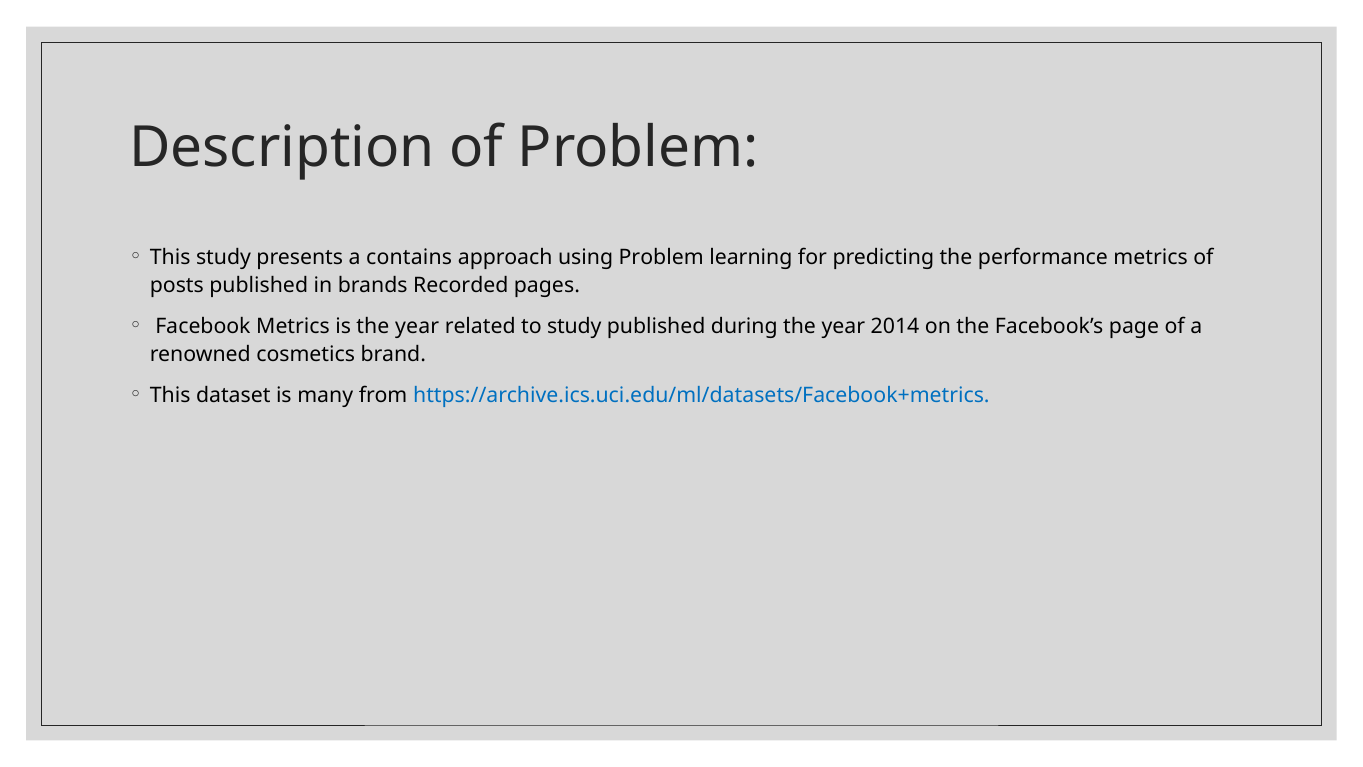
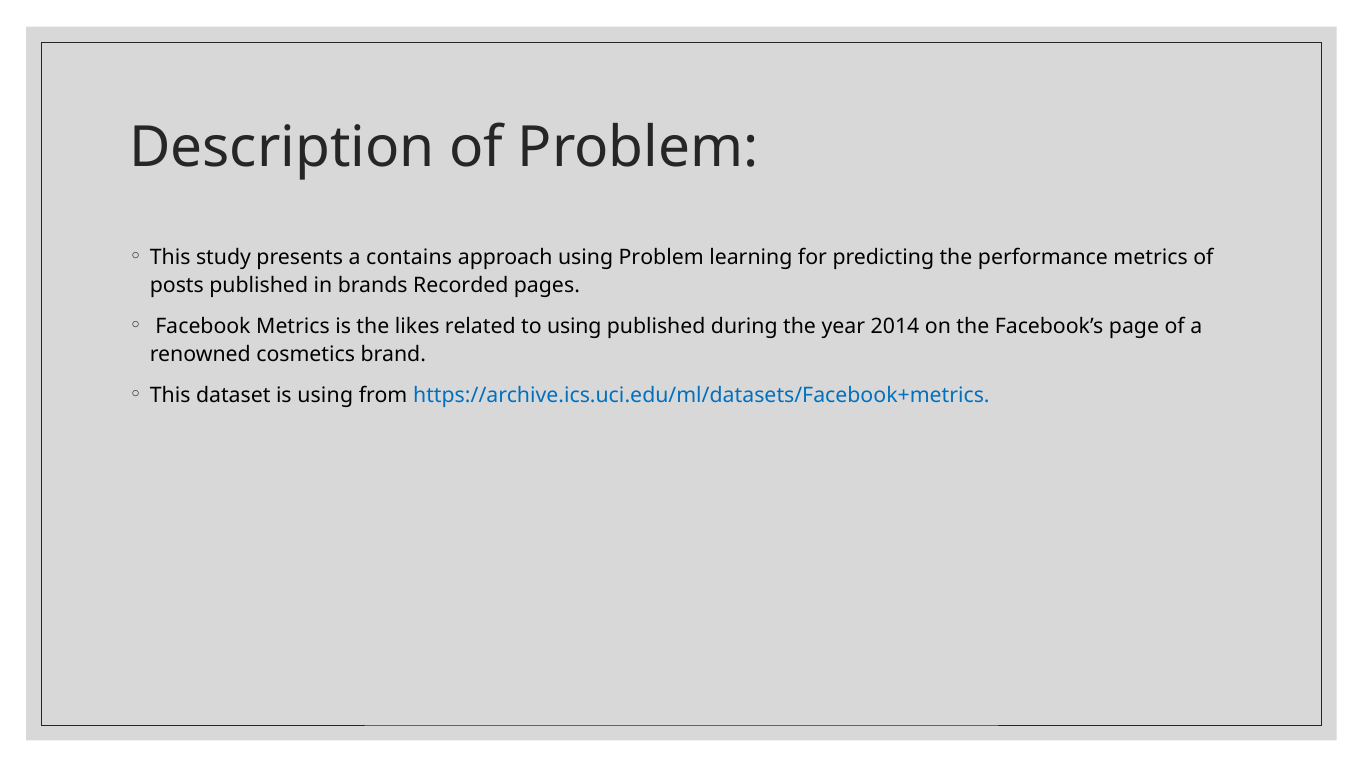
is the year: year -> likes (417, 326)
to study: study -> using (574, 326)
is many: many -> using (325, 395)
